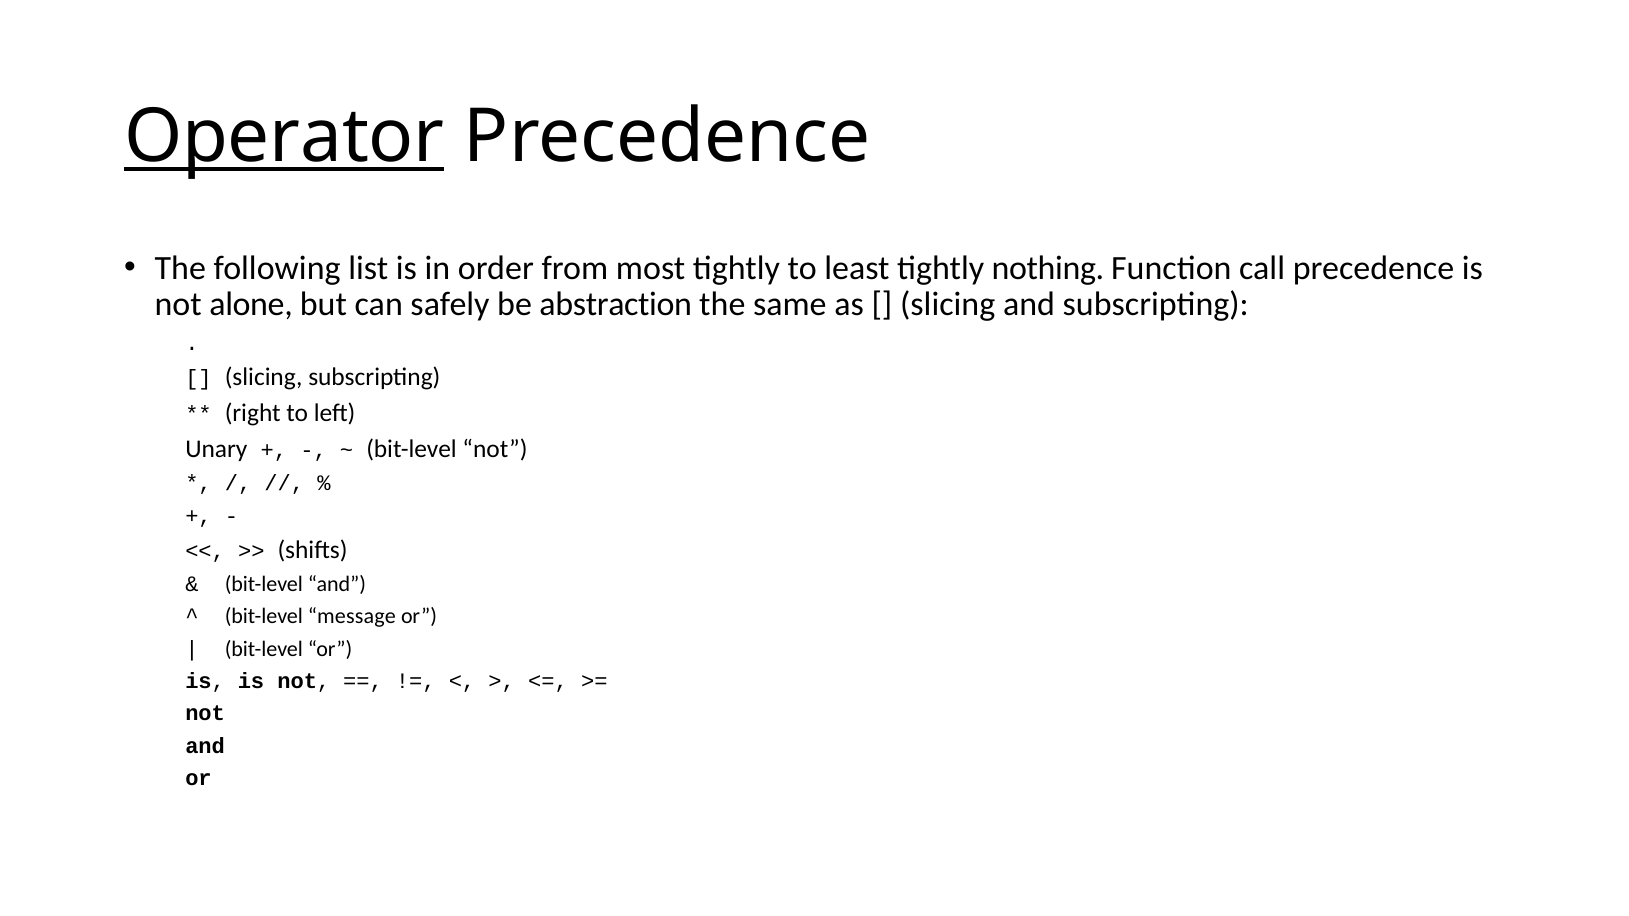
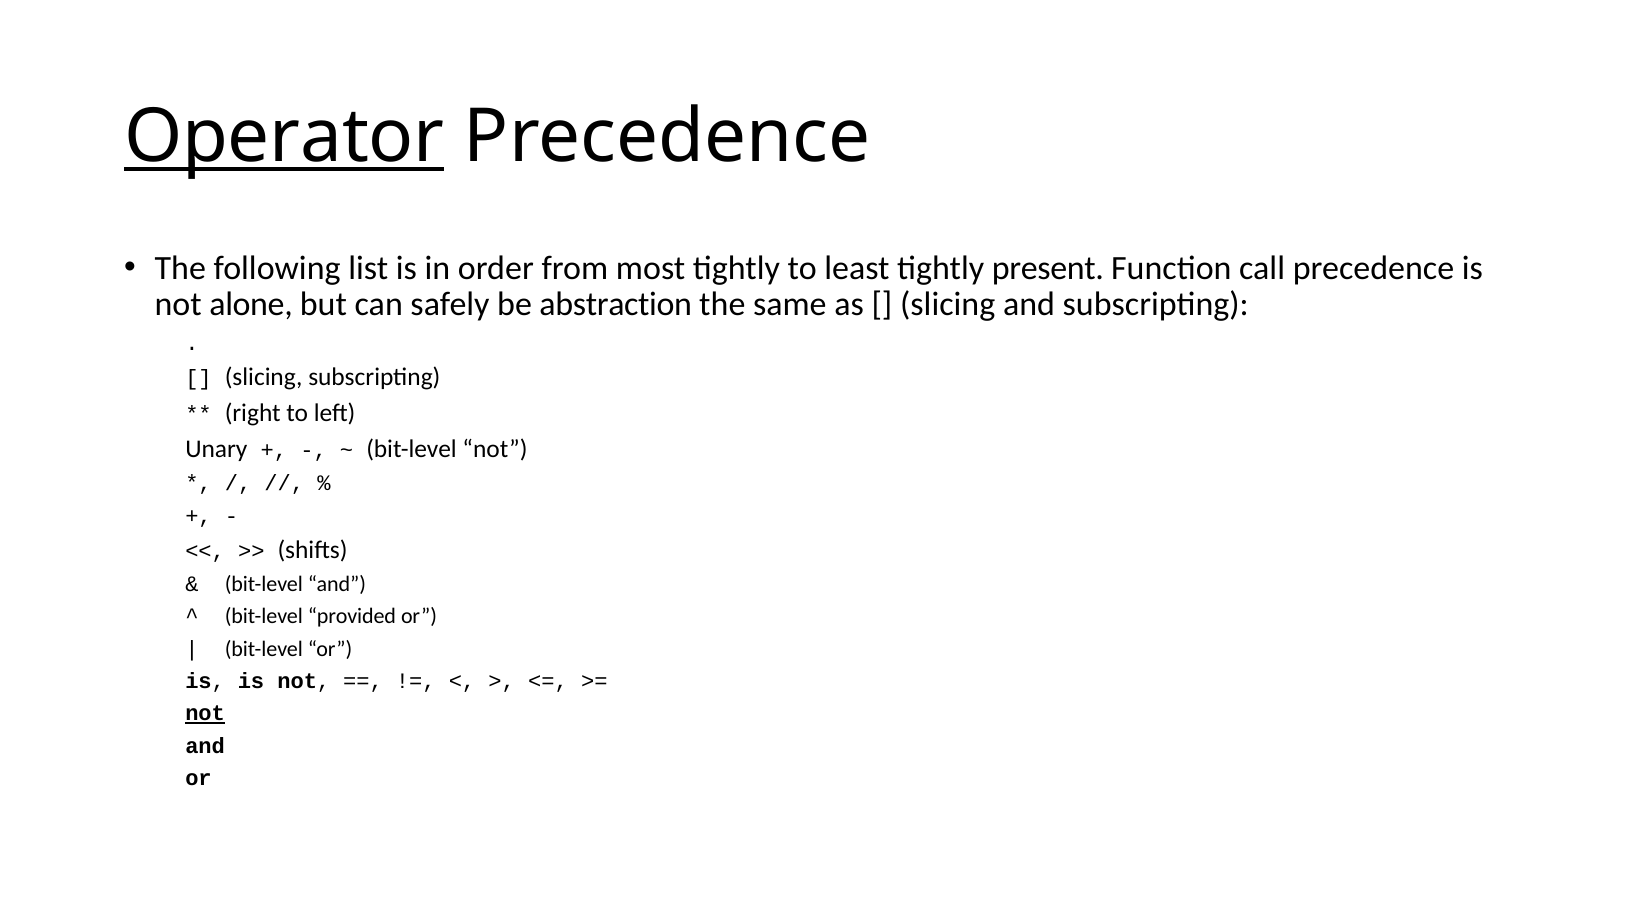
nothing: nothing -> present (1048, 268)
message: message -> provided (352, 617)
not underline: none -> present (205, 714)
